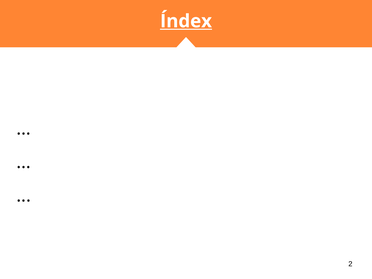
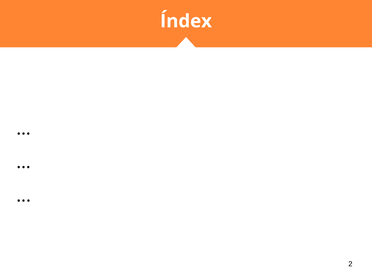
Índex underline: present -> none (186, 21)
